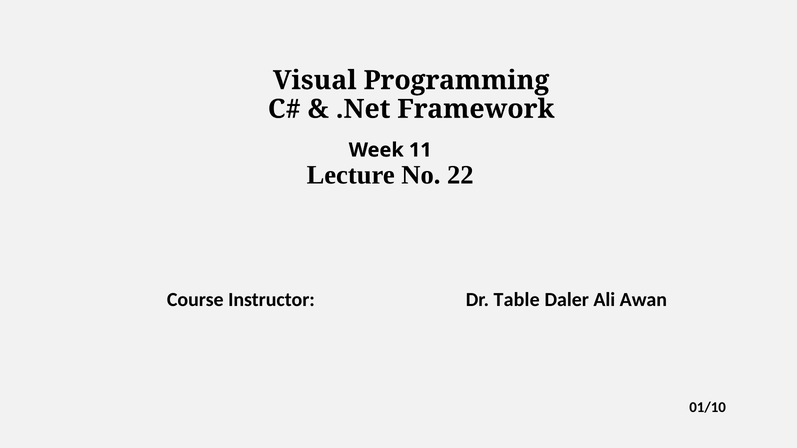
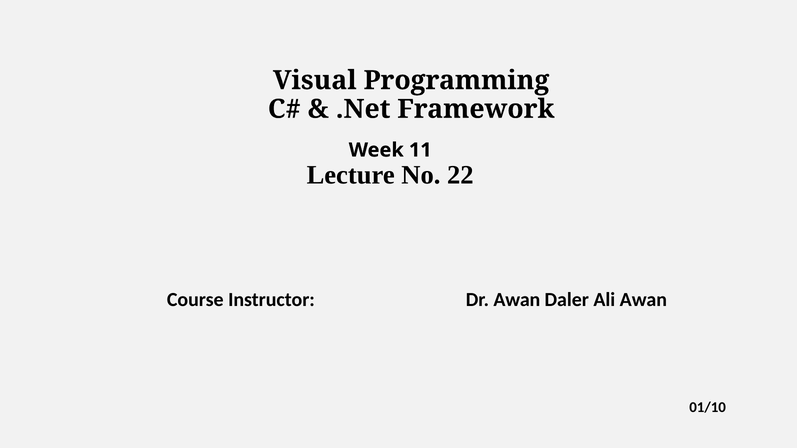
Dr Table: Table -> Awan (517, 300)
